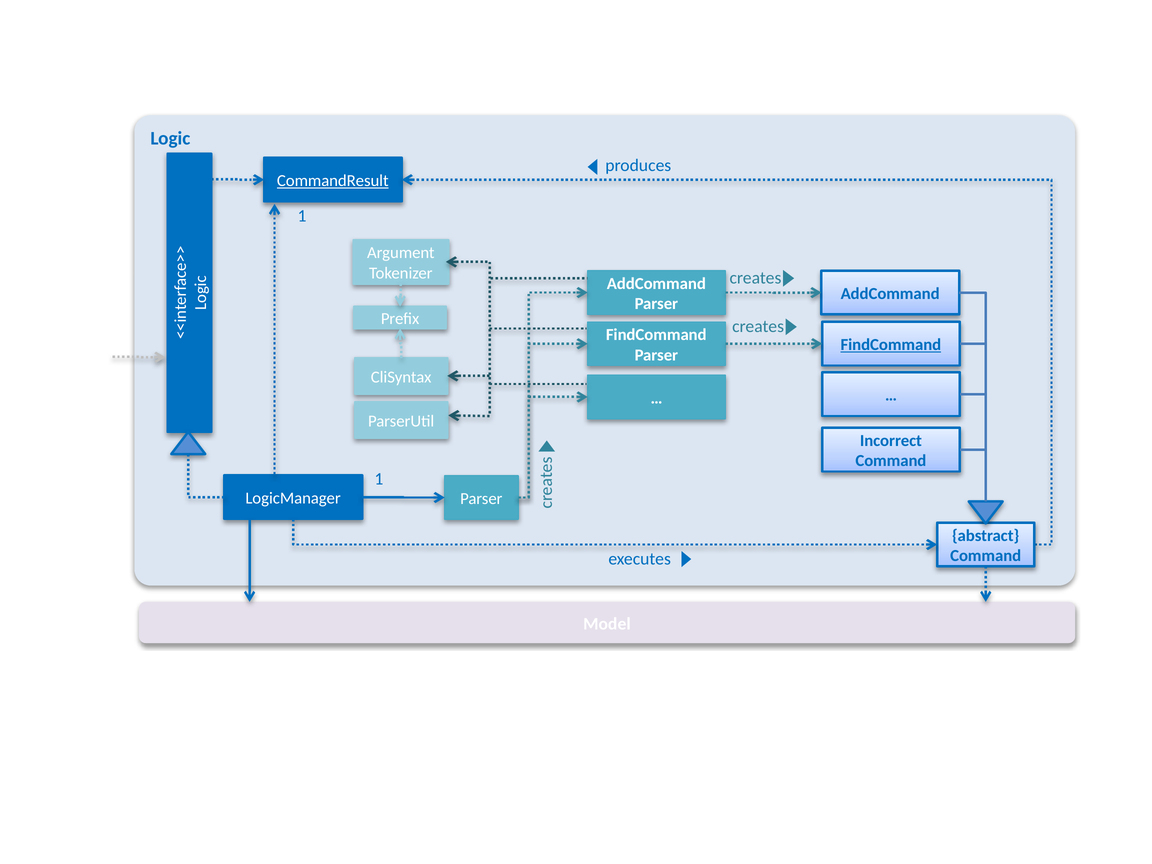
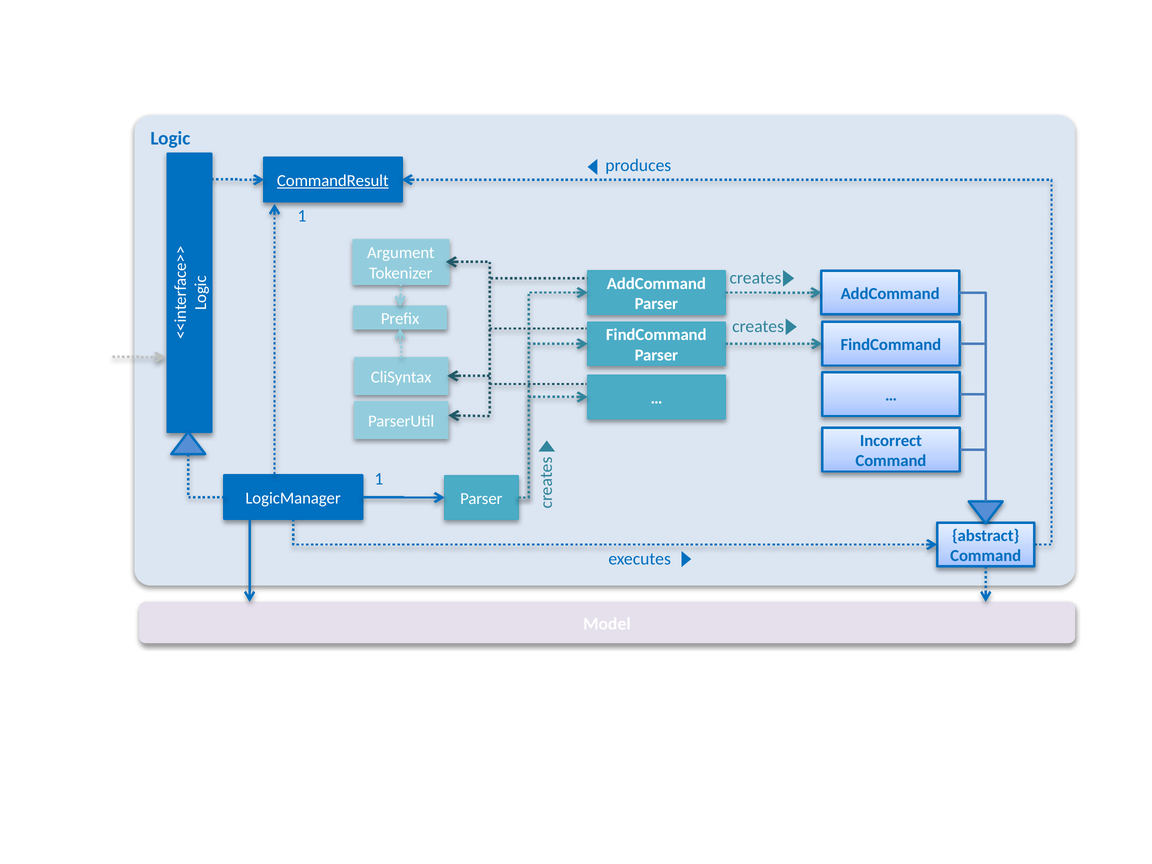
FindCommand underline: present -> none (891, 345)
